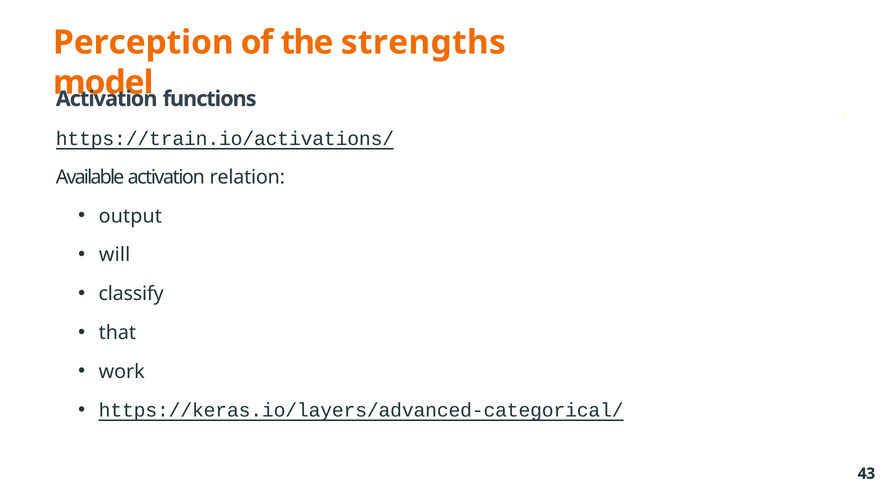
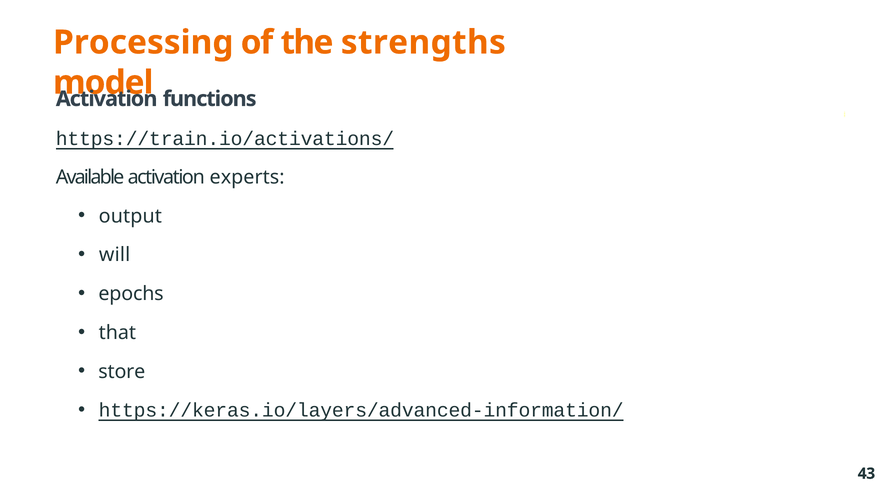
Perception: Perception -> Processing (143, 42)
relation: relation -> experts (247, 177)
classify: classify -> epochs (131, 294)
work: work -> store (122, 372)
https://keras.io/layers/advanced-categorical/: https://keras.io/layers/advanced-categorical/ -> https://keras.io/layers/advanced-information/ (361, 411)
